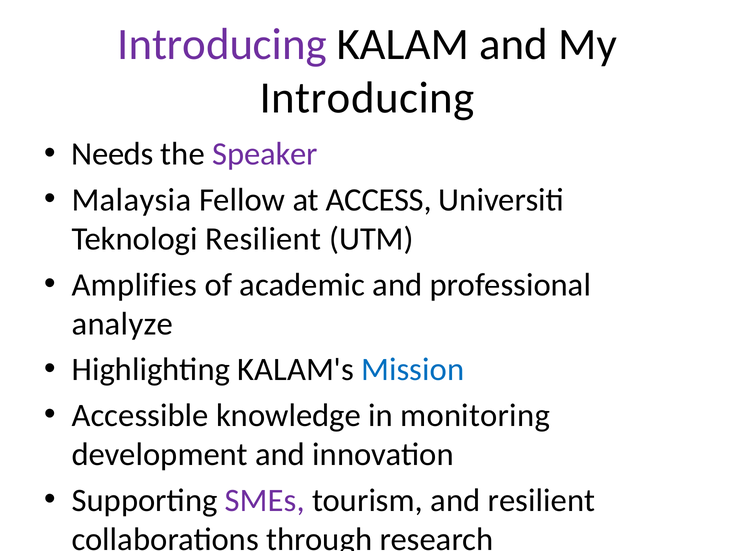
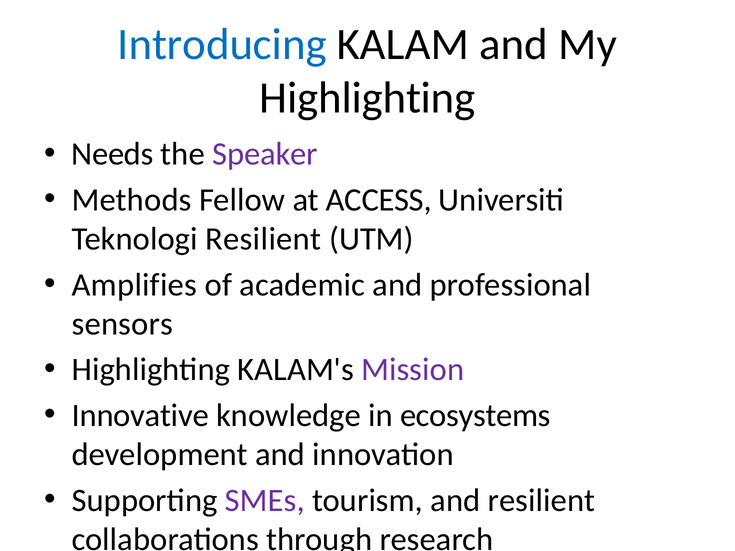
Introducing colour: purple -> blue (222, 44)
Introducing: Introducing -> Highlighting (367, 98)
Malaysia: Malaysia -> Methods (132, 200)
analyze: analyze -> sensors (122, 324)
Mission colour: blue -> purple (413, 370)
Accessible: Accessible -> Innovative (140, 416)
monitoring: monitoring -> ecosystems (475, 416)
